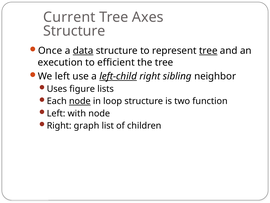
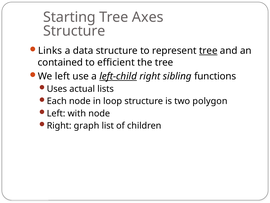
Current: Current -> Starting (69, 17)
Once: Once -> Links (50, 51)
data underline: present -> none (83, 51)
execution: execution -> contained (60, 62)
neighbor: neighbor -> functions (215, 76)
figure: figure -> actual (82, 89)
node underline: present -> none (80, 101)
function: function -> polygon (210, 101)
